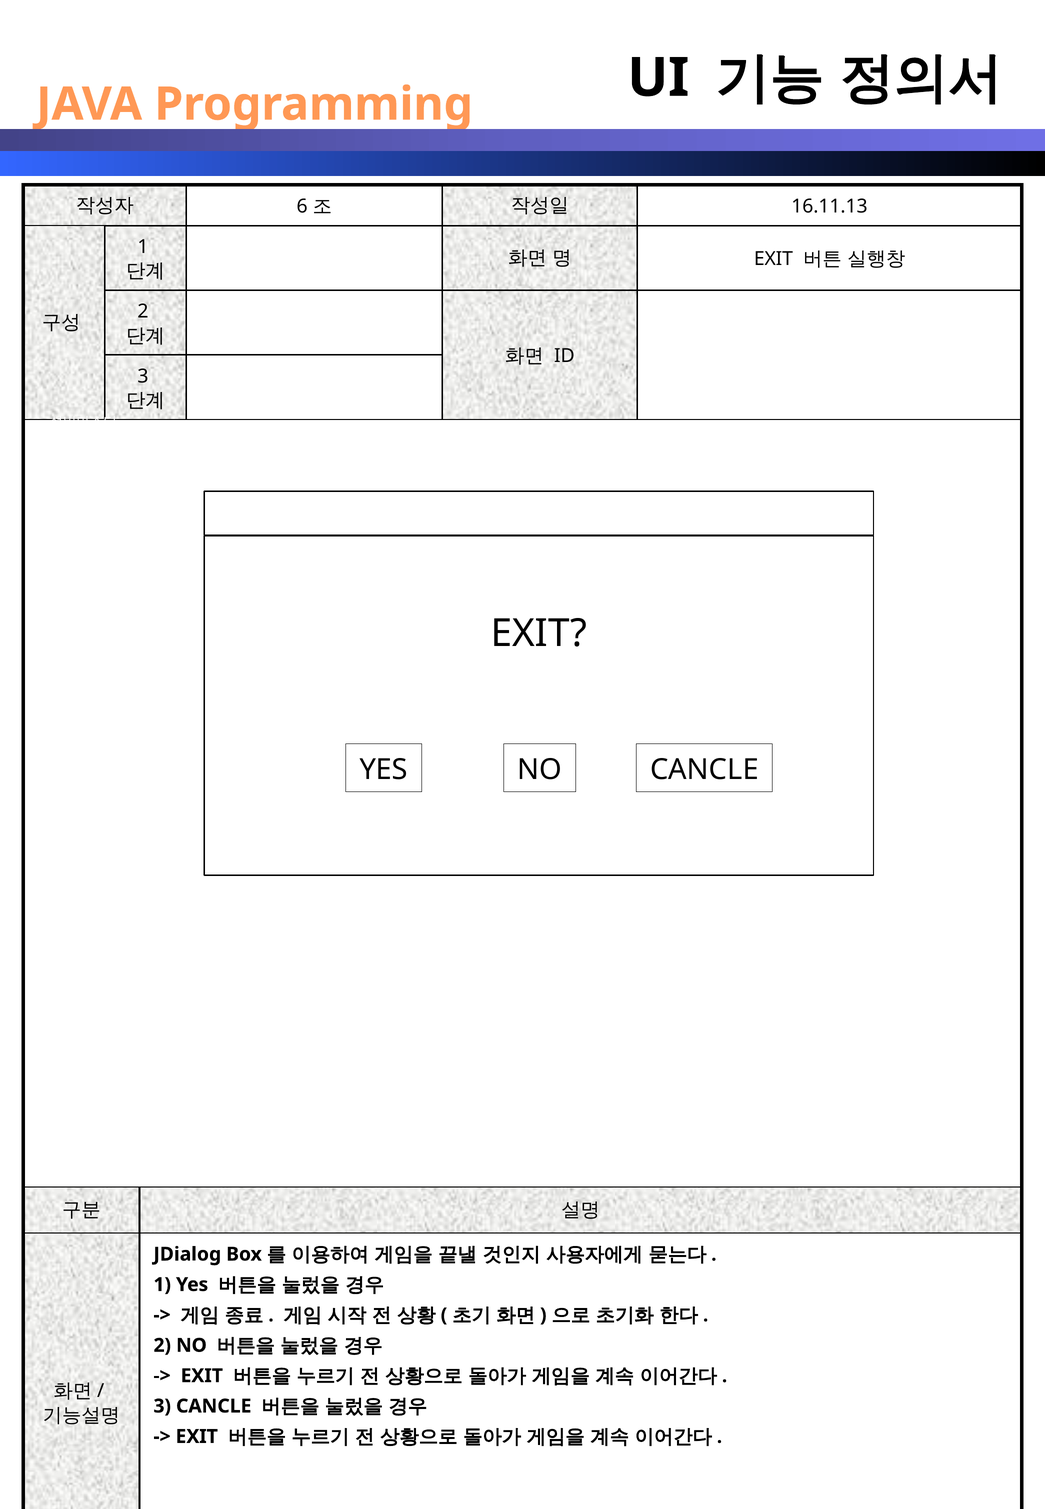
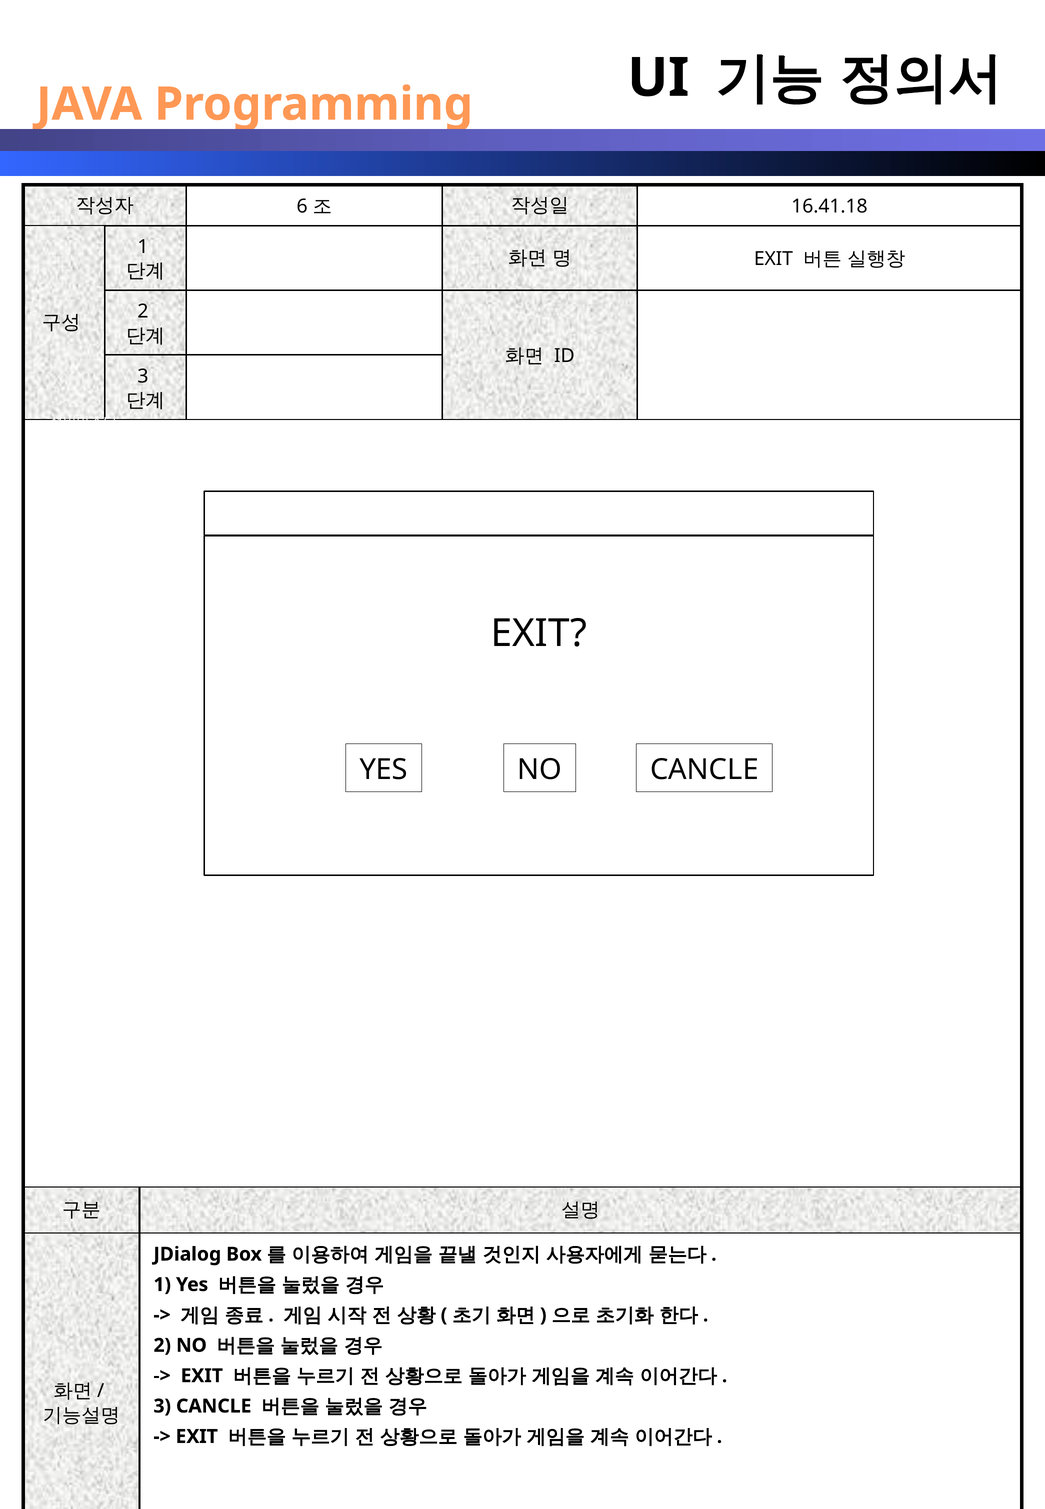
16.11.13: 16.11.13 -> 16.41.18 (829, 206)
